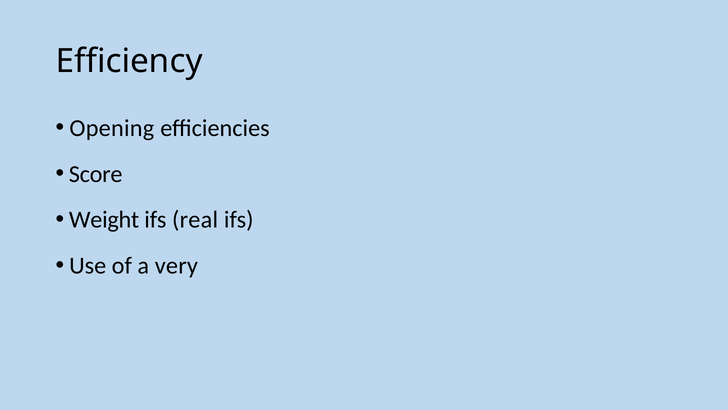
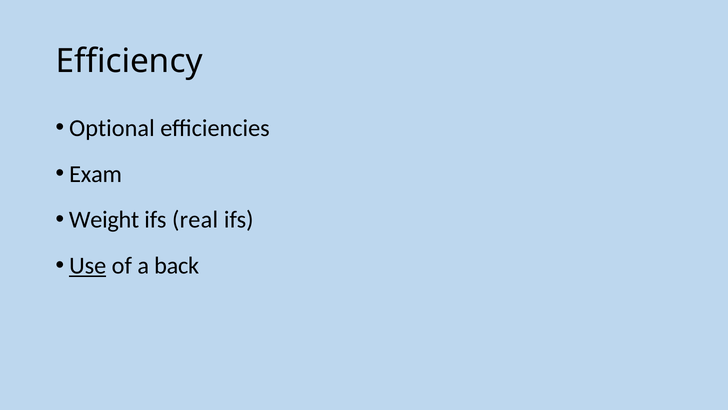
Opening: Opening -> Optional (112, 128)
Score: Score -> Exam (96, 174)
Use underline: none -> present (88, 266)
very: very -> back (177, 266)
